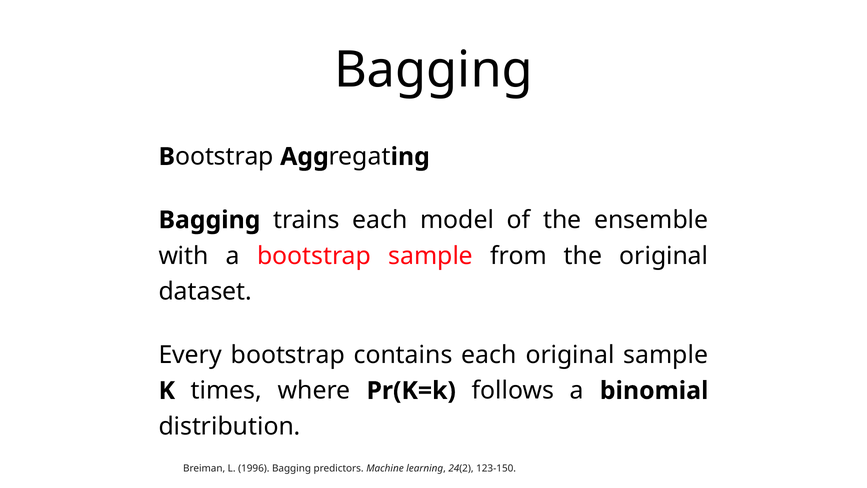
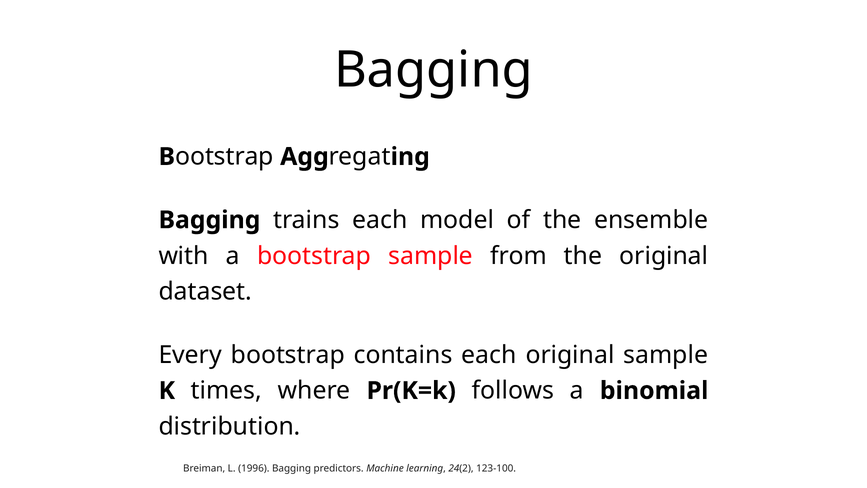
123-150: 123-150 -> 123-100 (496, 468)
